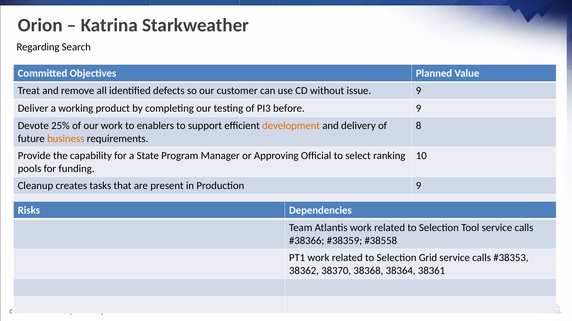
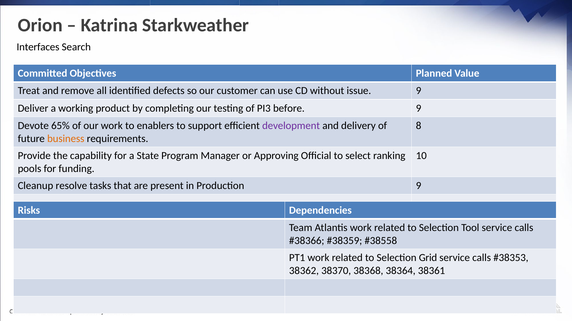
Regarding: Regarding -> Interfaces (38, 47)
25%: 25% -> 65% (60, 126)
development colour: orange -> purple (291, 126)
creates: creates -> resolve (71, 186)
